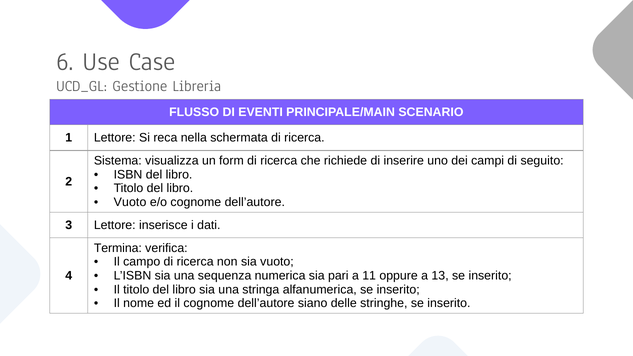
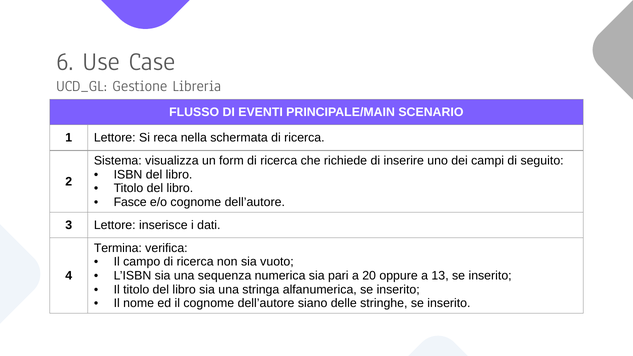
Vuoto: Vuoto -> Fasce (130, 202)
11: 11 -> 20 (369, 276)
